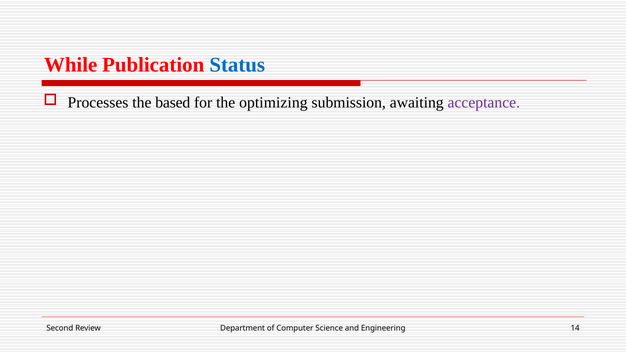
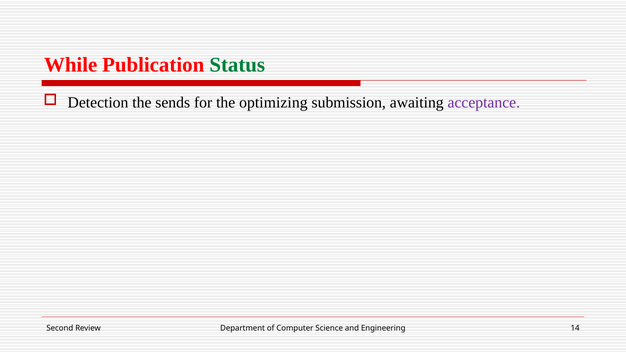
Status colour: blue -> green (237, 65)
Processes: Processes -> Detection (98, 103)
based: based -> sends (173, 103)
